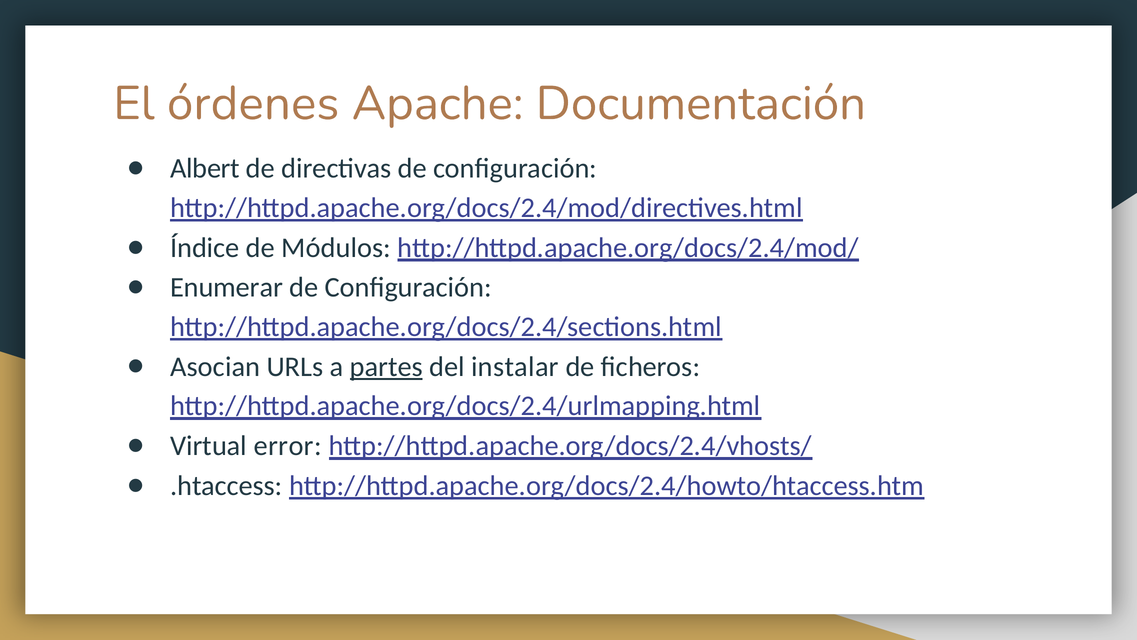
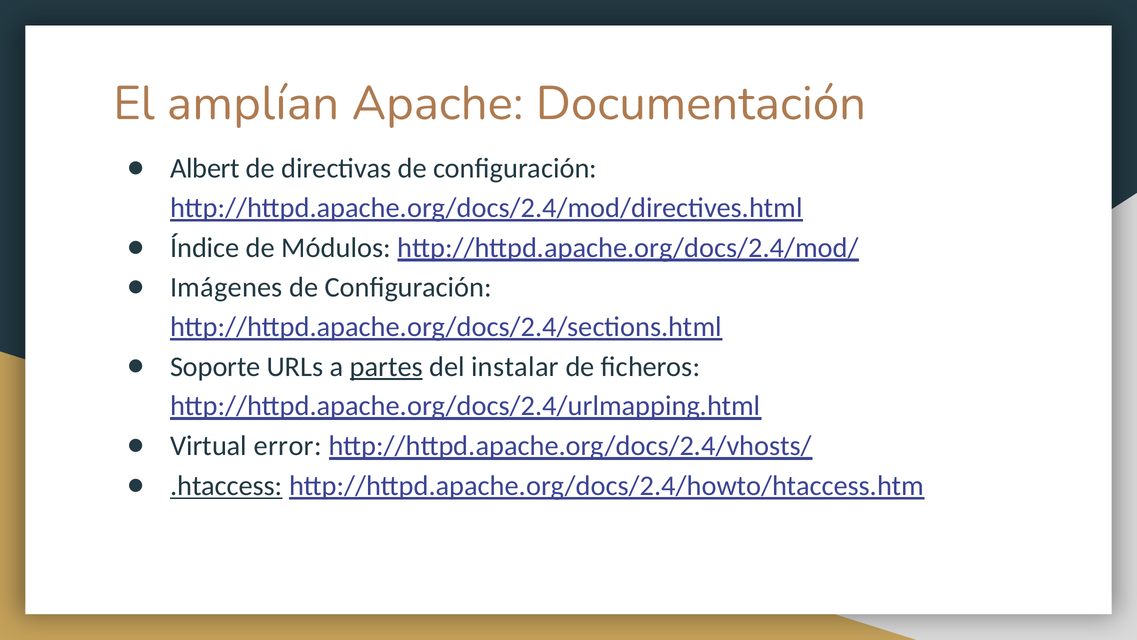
órdenes: órdenes -> amplían (253, 103)
Enumerar: Enumerar -> Imágenes (226, 287)
Asocian: Asocian -> Soporte (215, 367)
.htaccess underline: none -> present (226, 486)
